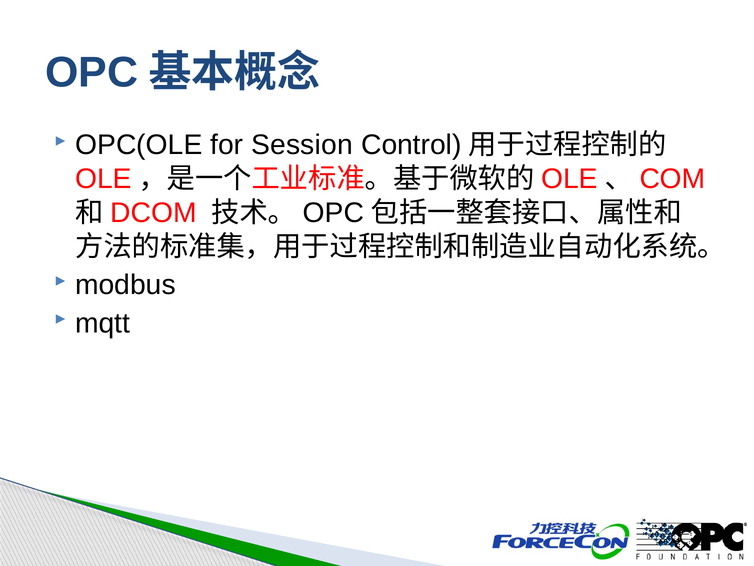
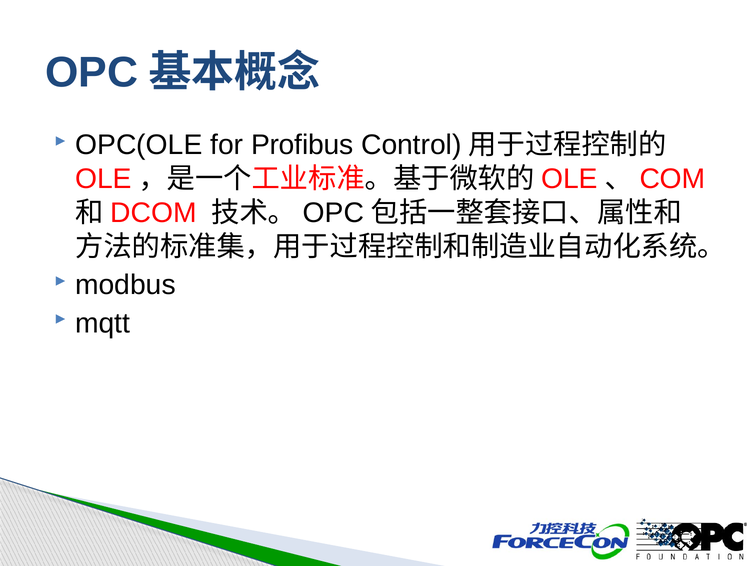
Session: Session -> Profibus (302, 145)
